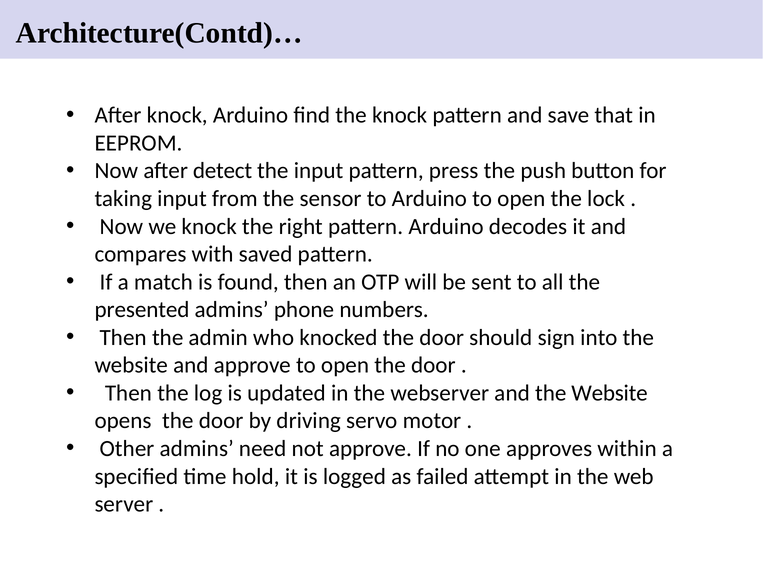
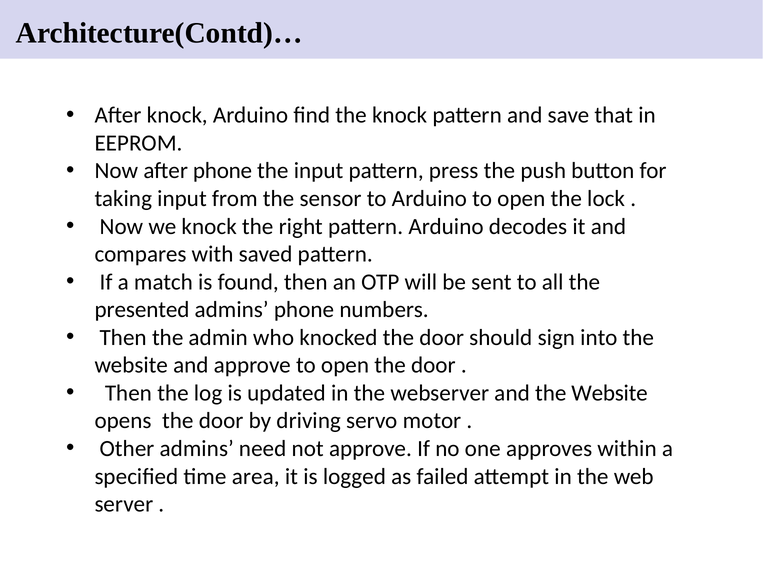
after detect: detect -> phone (223, 171)
hold: hold -> area (256, 476)
